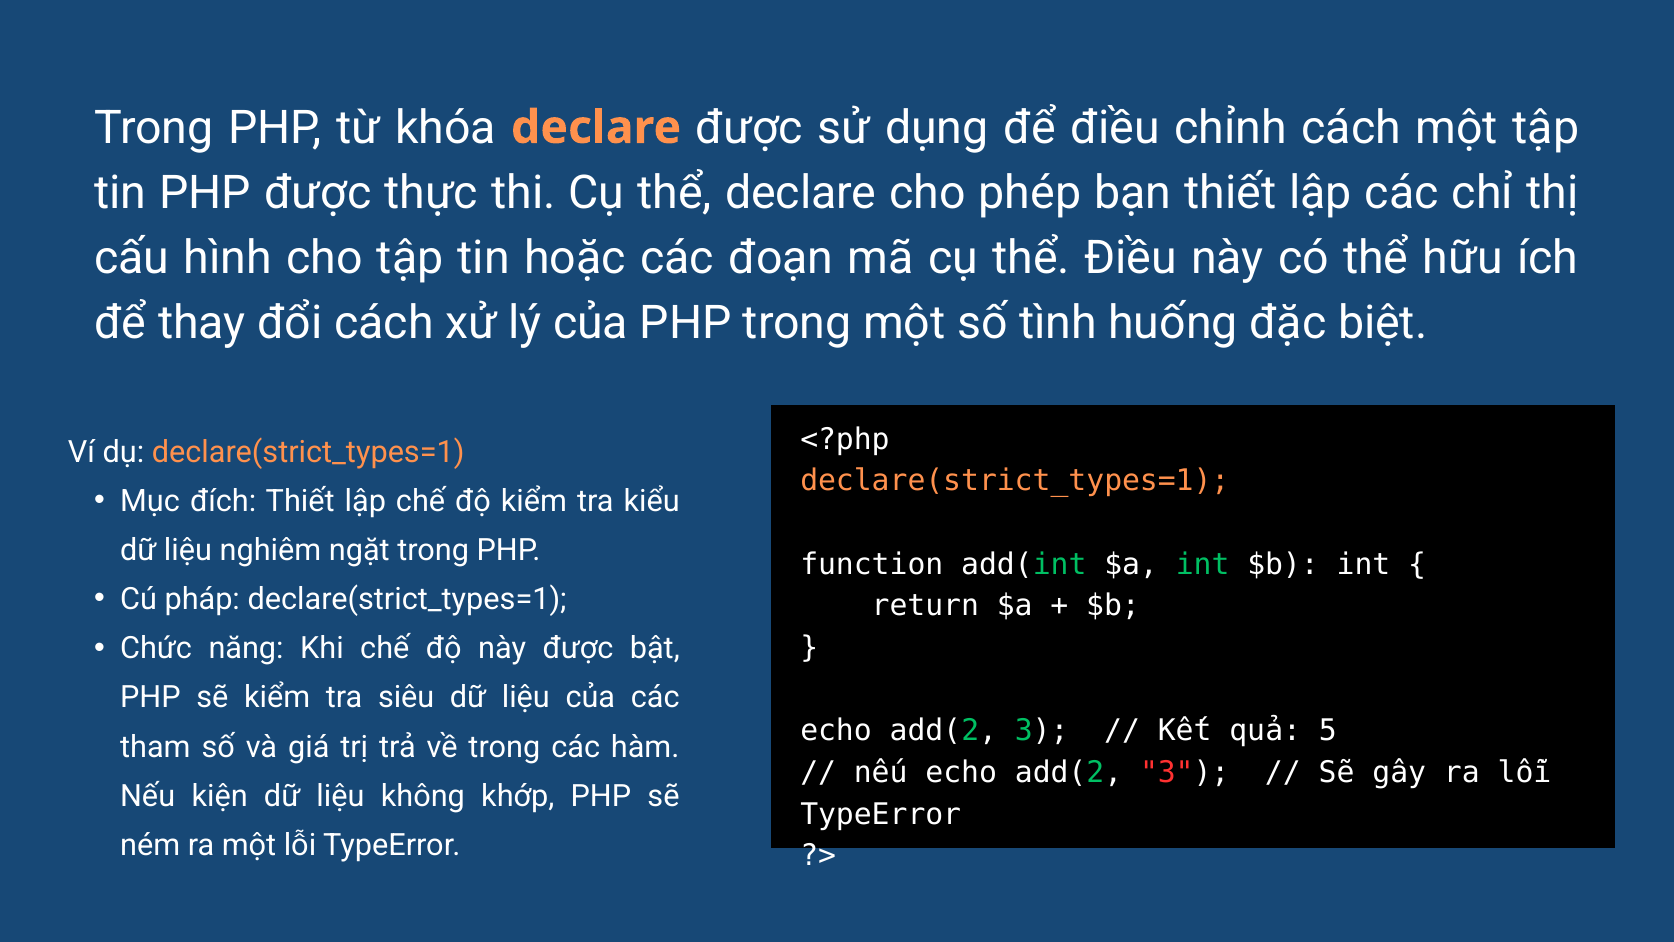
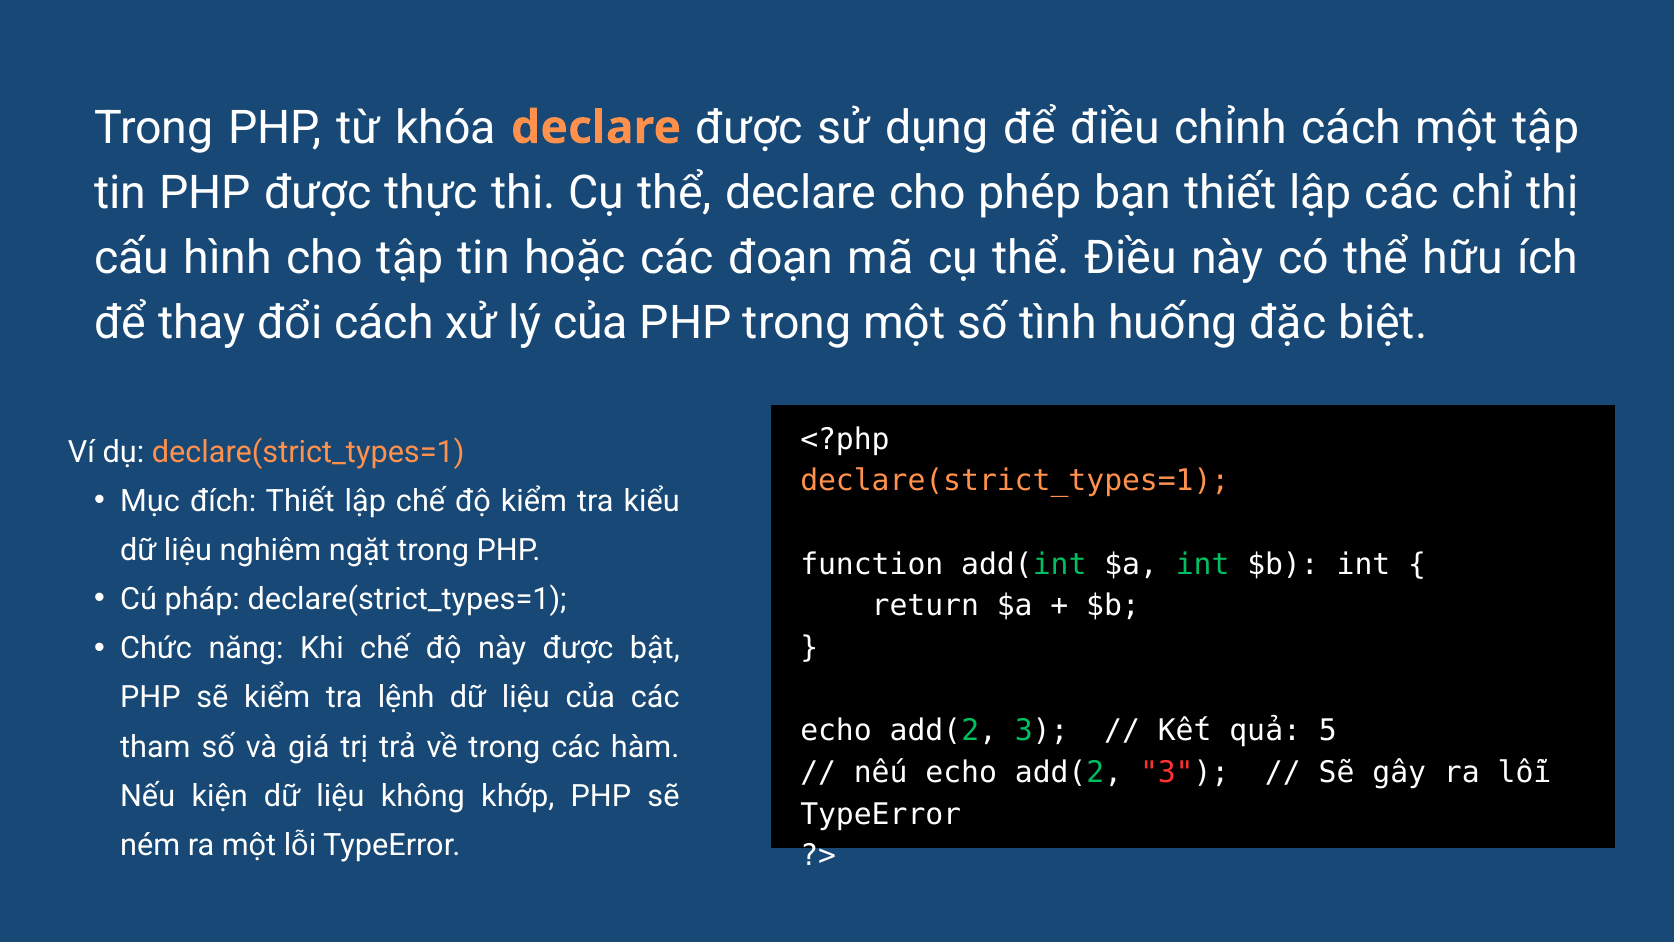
siêu: siêu -> lệnh (406, 697)
